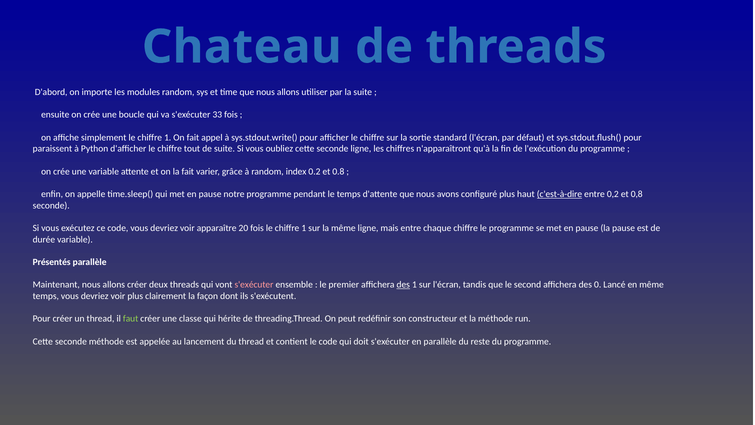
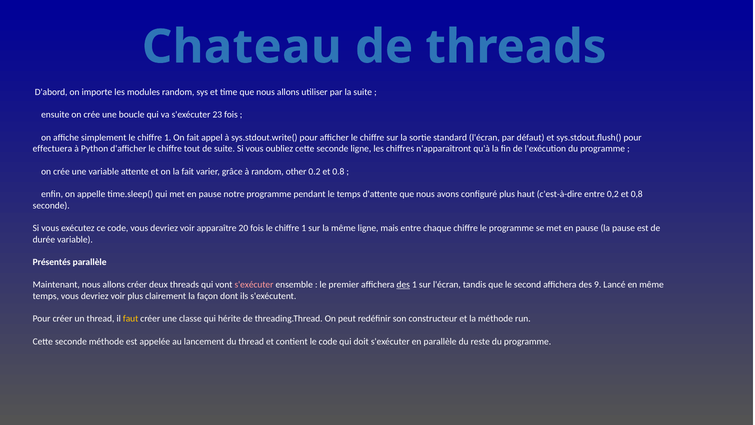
33: 33 -> 23 (217, 115)
paraissent: paraissent -> effectuera (52, 149)
index: index -> other (296, 171)
c'est-à-dire underline: present -> none (559, 194)
0: 0 -> 9 (598, 285)
faut colour: light green -> yellow (131, 319)
